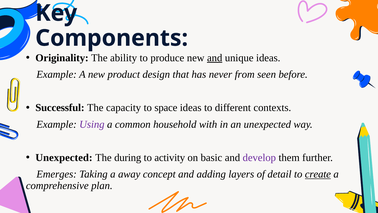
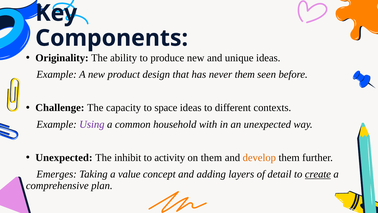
and underline: present -> none (215, 58)
never from: from -> them (245, 74)
Successful: Successful -> Challenge (60, 108)
during: during -> inhibit (128, 157)
on basic: basic -> them (211, 157)
develop colour: purple -> orange (259, 157)
away: away -> value (129, 174)
